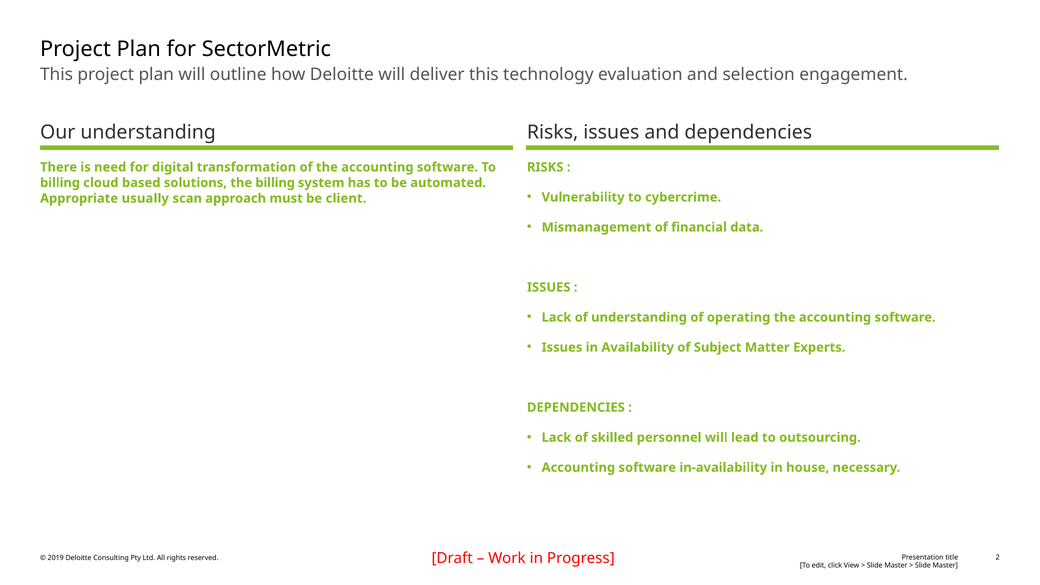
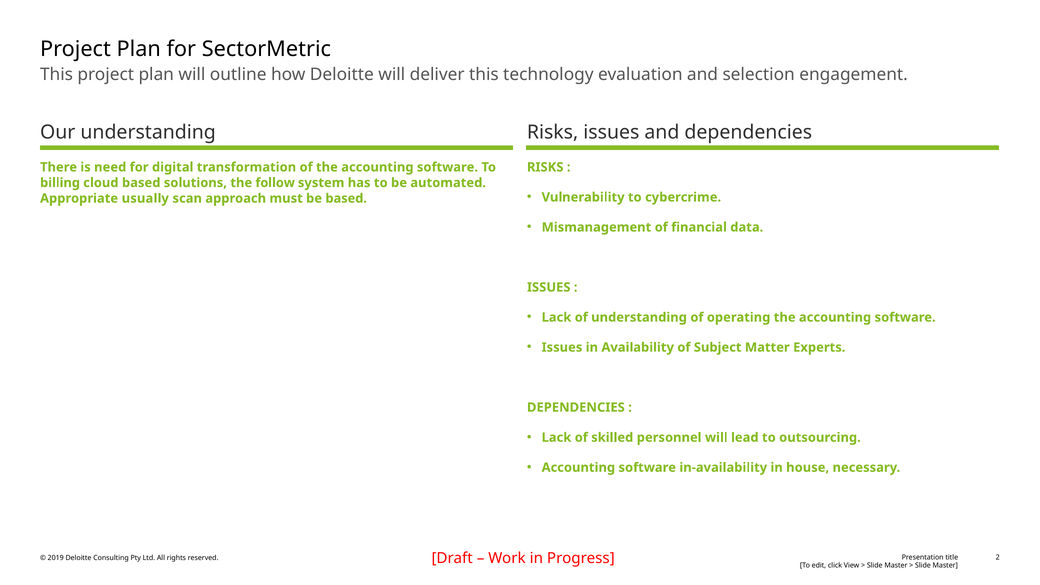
the billing: billing -> follow (275, 183)
be client: client -> based (346, 198)
